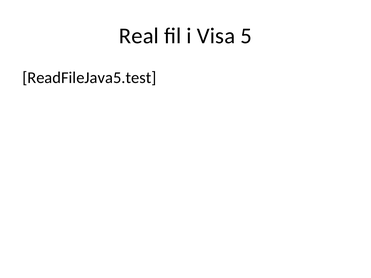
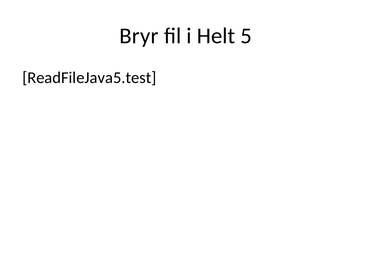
Real: Real -> Bryr (139, 36)
Visa: Visa -> Helt (216, 36)
